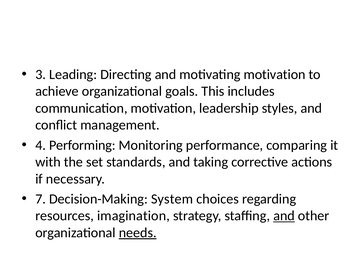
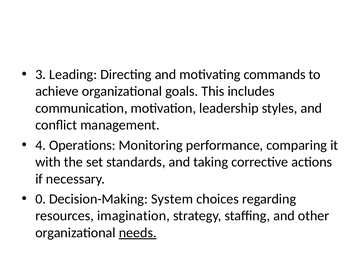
motivating motivation: motivation -> commands (275, 75)
Performing: Performing -> Operations (82, 145)
7: 7 -> 0 (41, 199)
and underline: present -> none (284, 216)
